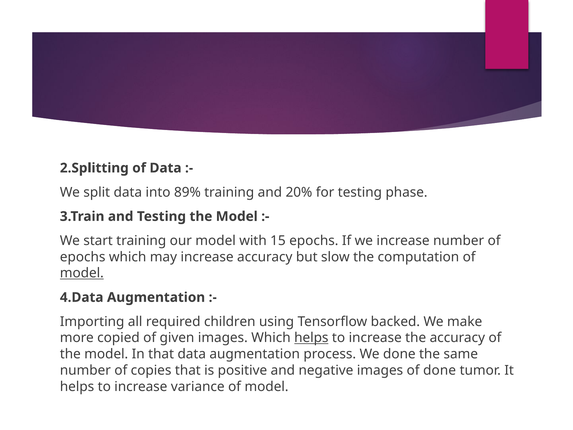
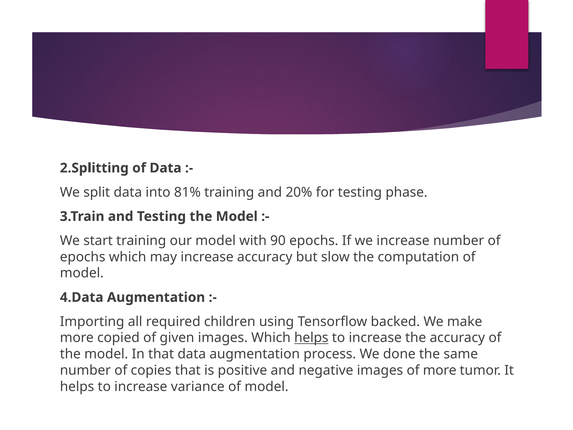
89%: 89% -> 81% (187, 192)
15: 15 -> 90 (278, 241)
model underline: present -> none (82, 273)
of done: done -> more (440, 370)
